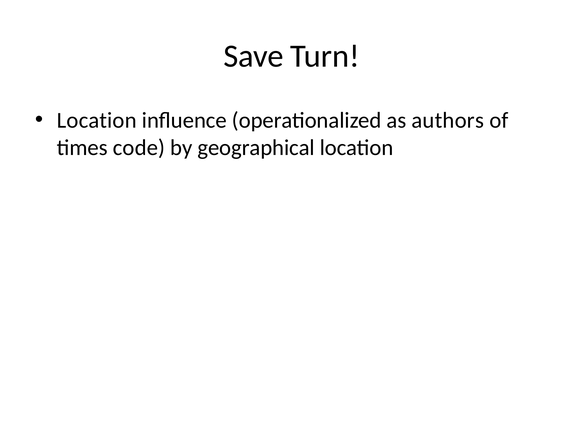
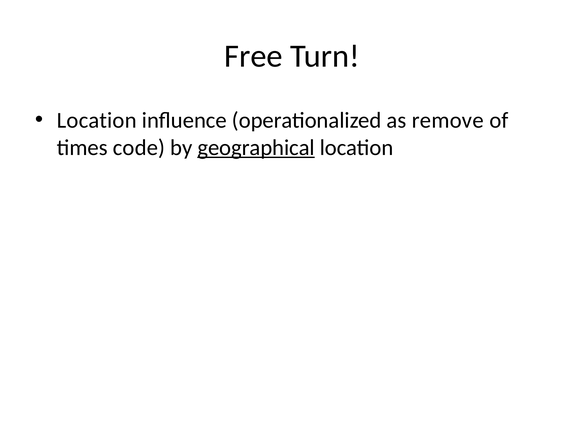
Save: Save -> Free (253, 56)
authors: authors -> remove (448, 120)
geographical underline: none -> present (256, 148)
